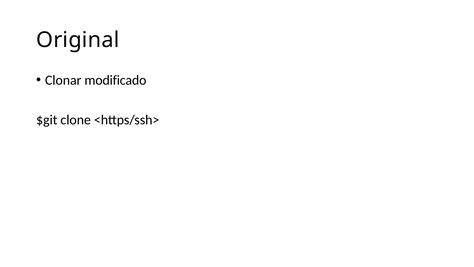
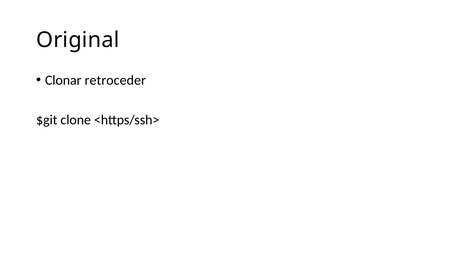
modificado: modificado -> retroceder (115, 80)
